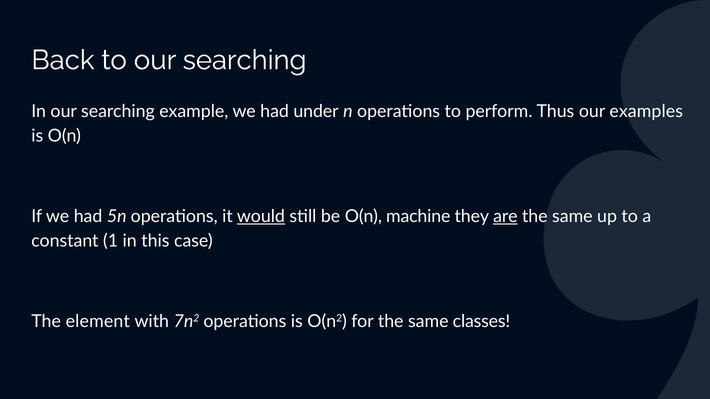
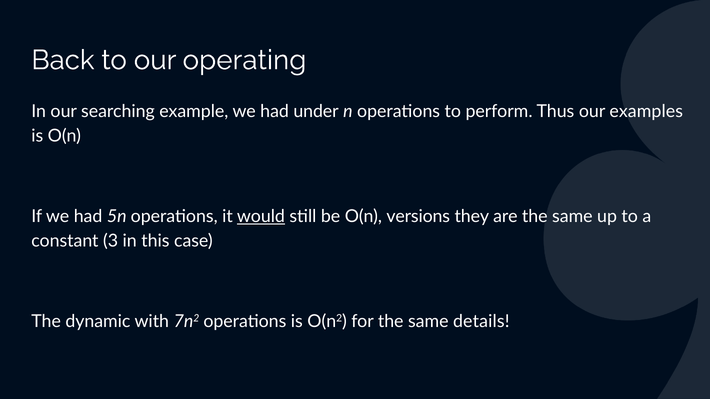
to our searching: searching -> operating (244, 60)
machine: machine -> versions (418, 217)
are underline: present -> none (505, 217)
1: 1 -> 3 (111, 241)
element: element -> dynamic (98, 322)
classes: classes -> details (481, 322)
